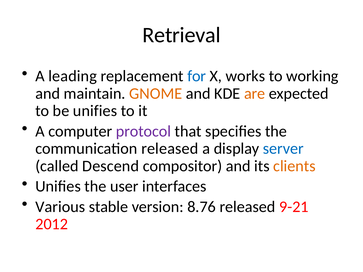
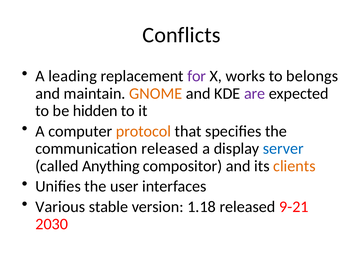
Retrieval: Retrieval -> Conflicts (181, 35)
for colour: blue -> purple (197, 76)
working: working -> belongs (312, 76)
are colour: orange -> purple (255, 94)
be unifies: unifies -> hidden (95, 111)
protocol colour: purple -> orange (144, 131)
Descend: Descend -> Anything (111, 166)
8.76: 8.76 -> 1.18 (202, 207)
2012: 2012 -> 2030 (52, 224)
